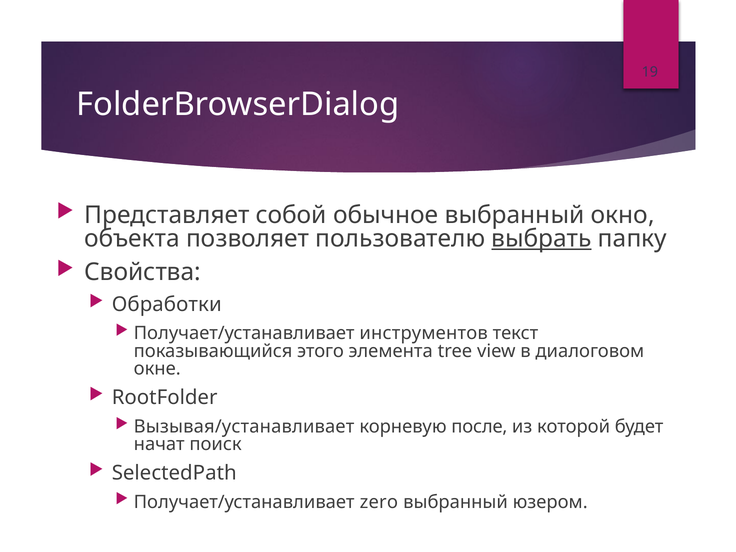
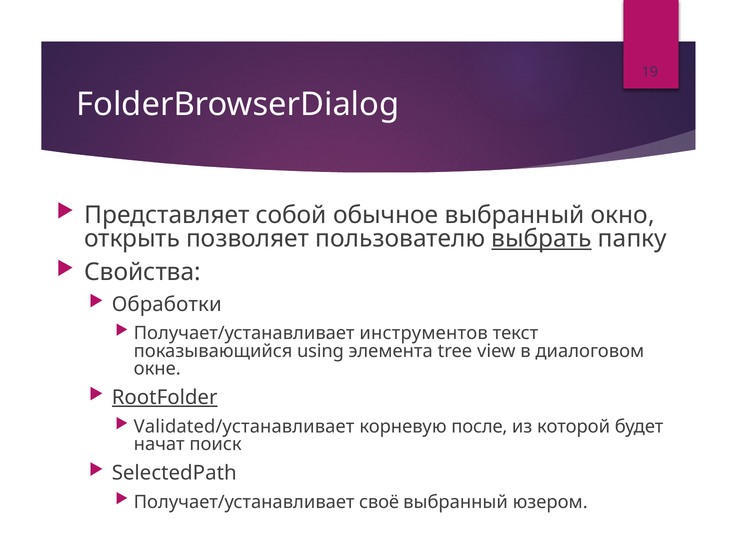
объекта: объекта -> открыть (132, 239)
этого: этого -> using (320, 351)
RootFolder underline: none -> present (165, 397)
Вызывая/устанавливает: Вызывая/устанавливает -> Validated/устанавливает (244, 426)
zero: zero -> своё (379, 502)
